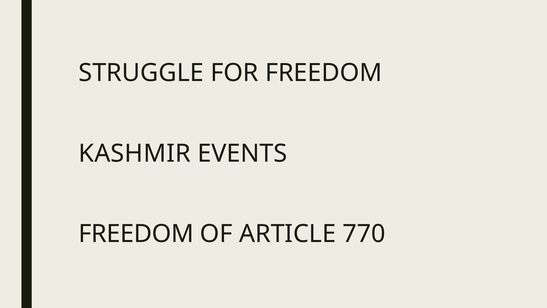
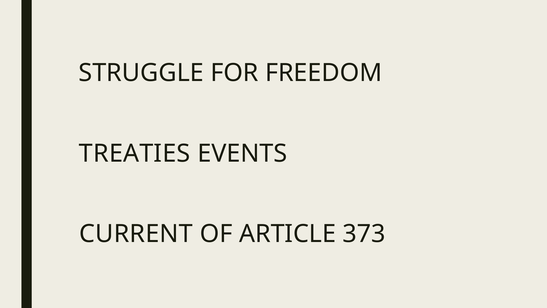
KASHMIR: KASHMIR -> TREATIES (135, 153)
FREEDOM: FREEDOM -> CURRENT (136, 234)
770: 770 -> 373 (364, 234)
